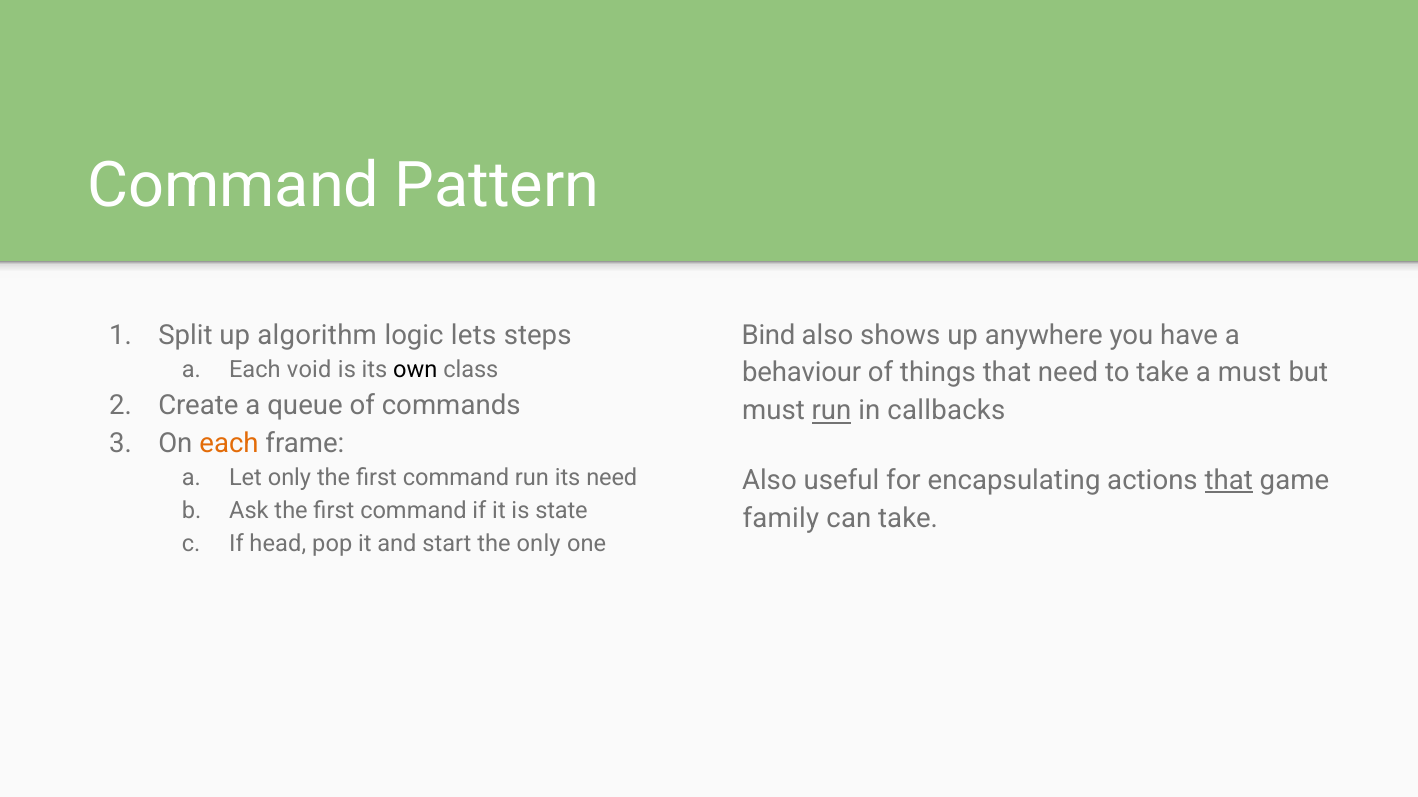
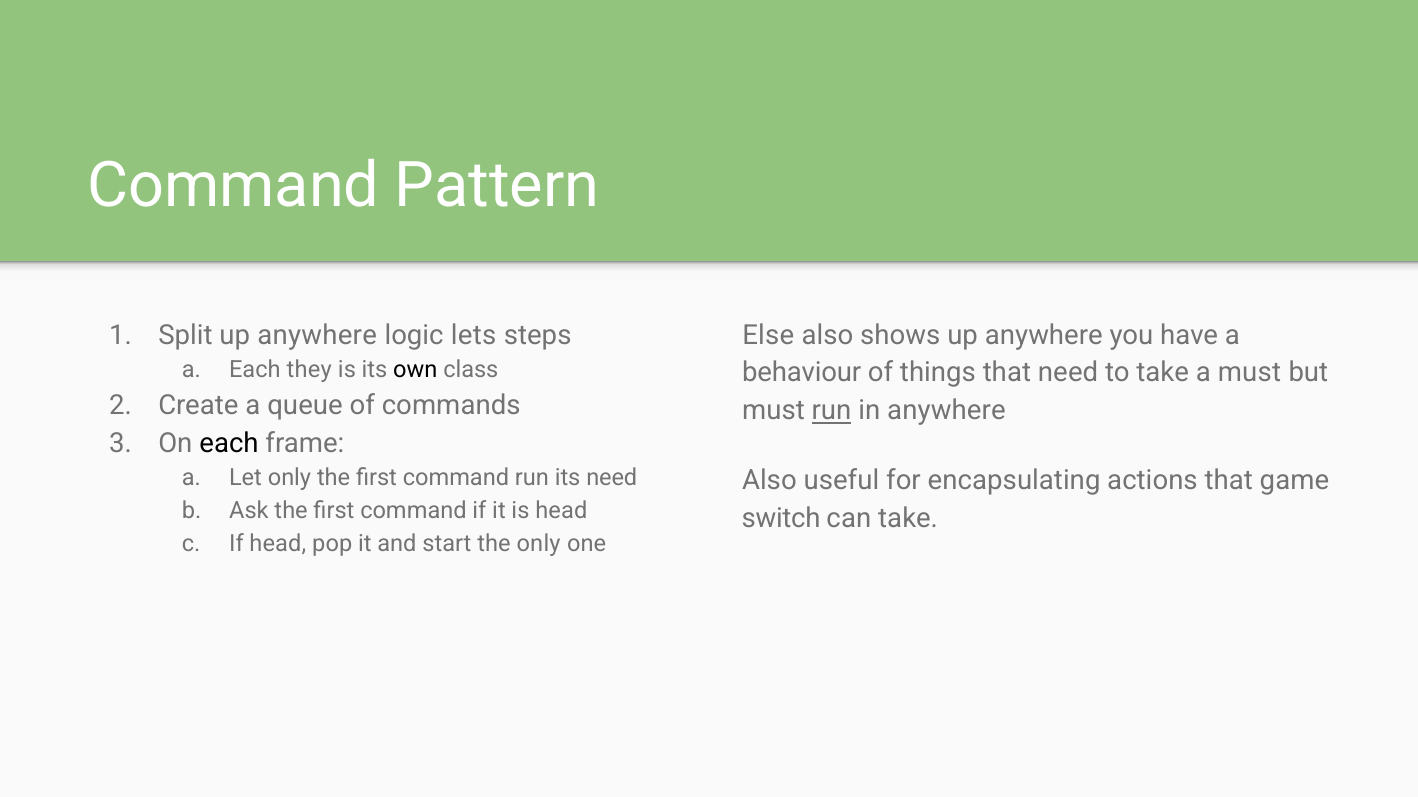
Split up algorithm: algorithm -> anywhere (317, 335)
Bind: Bind -> Else (768, 335)
void: void -> they (309, 370)
in callbacks: callbacks -> anywhere (946, 411)
each colour: orange -> black (229, 444)
that underline: present -> none (1229, 481)
is state: state -> head (561, 511)
family: family -> switch (781, 519)
